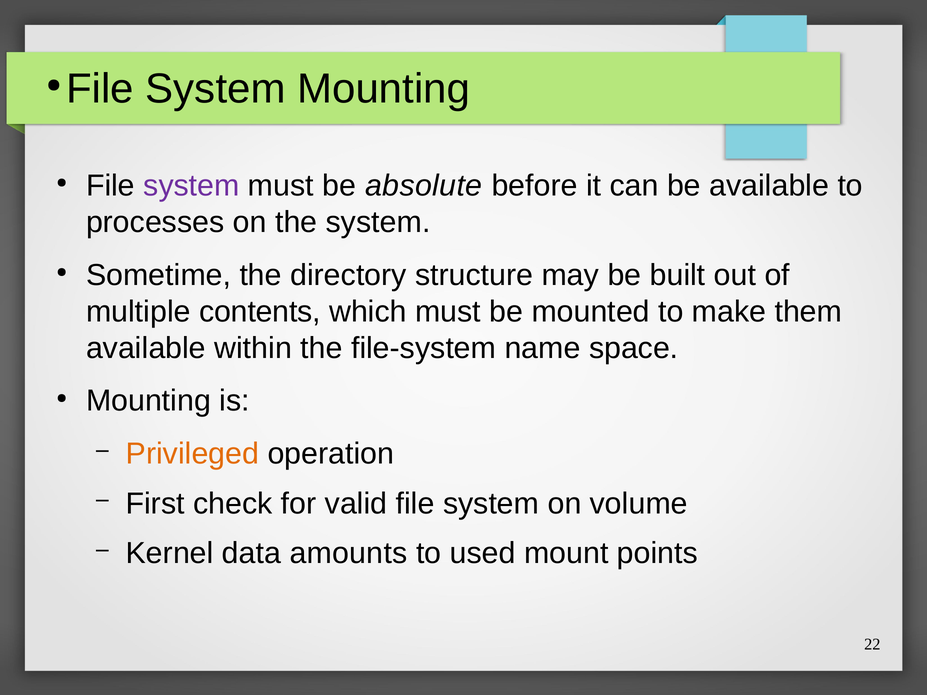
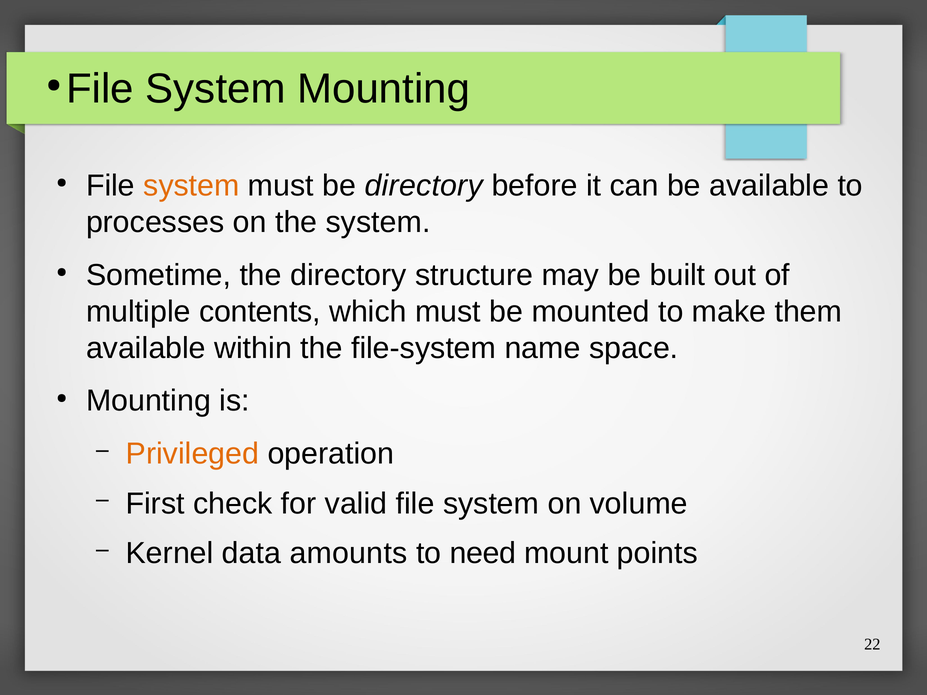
system colour: purple -> orange (191, 186)
be absolute: absolute -> directory (424, 186)
used: used -> need (483, 553)
